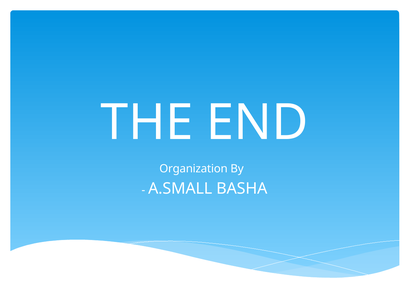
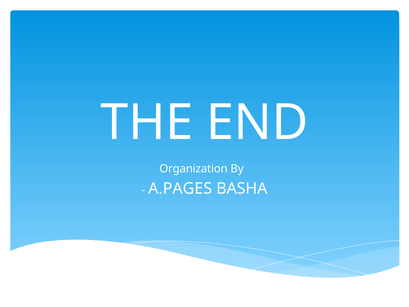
A.SMALL: A.SMALL -> A.PAGES (180, 189)
